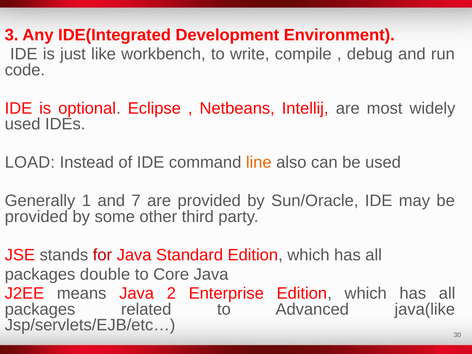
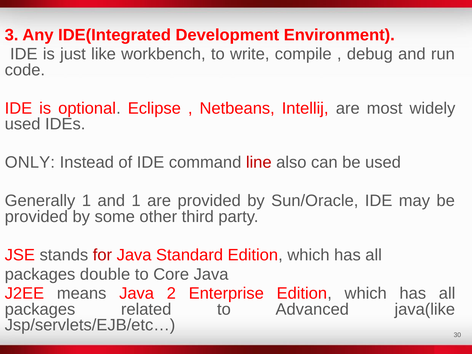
LOAD: LOAD -> ONLY (30, 163)
line colour: orange -> red (259, 163)
and 7: 7 -> 1 (136, 201)
